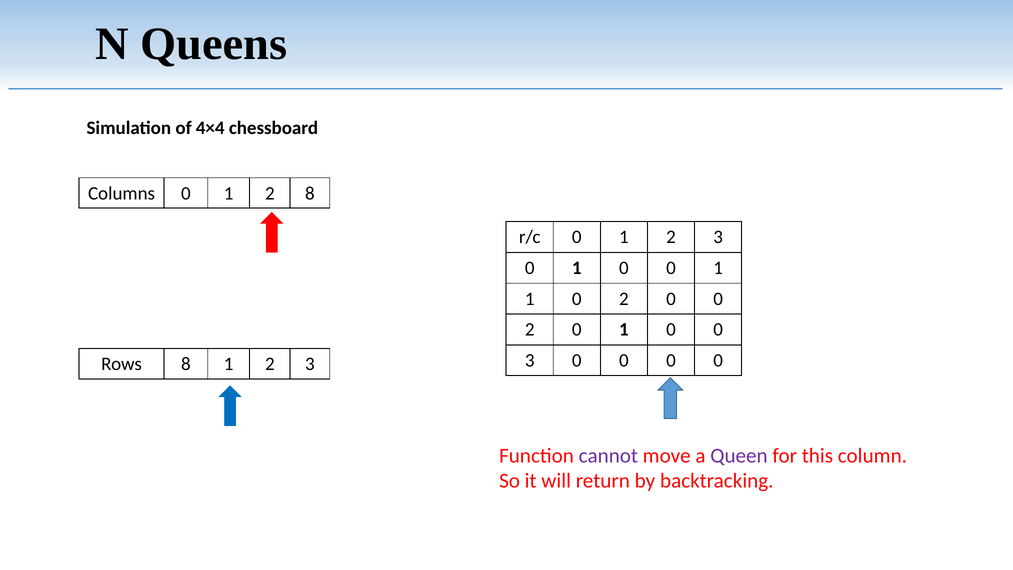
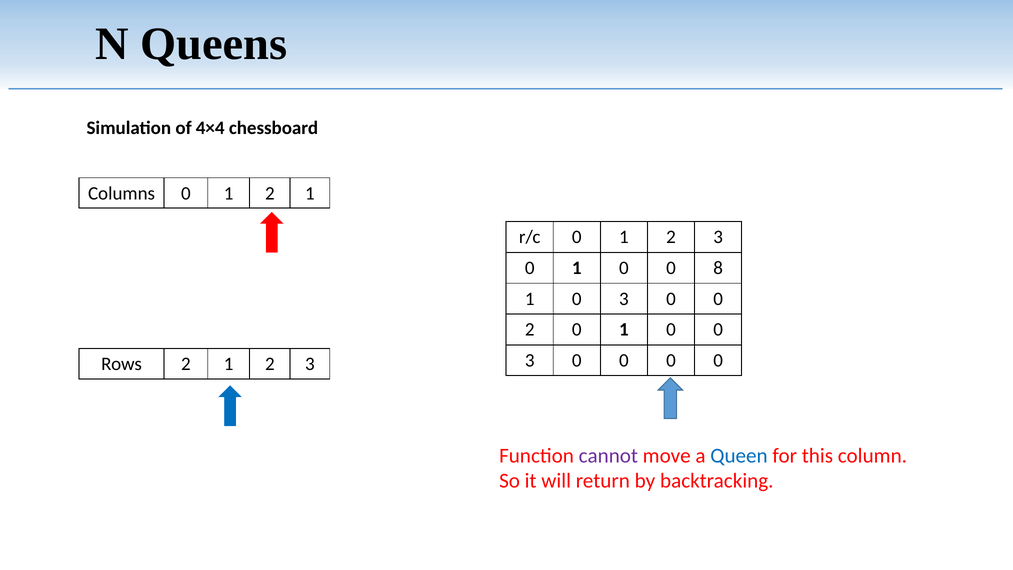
1 2 8: 8 -> 1 (310, 193)
0 0 1: 1 -> 8 (718, 268)
1 0 2: 2 -> 3 (624, 299)
Rows 8: 8 -> 2 (186, 364)
Queen colour: purple -> blue (739, 456)
